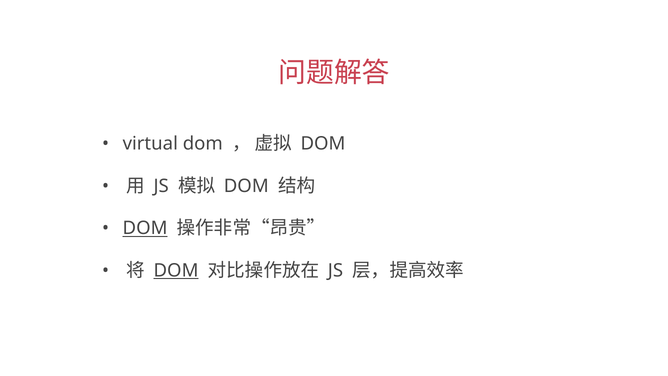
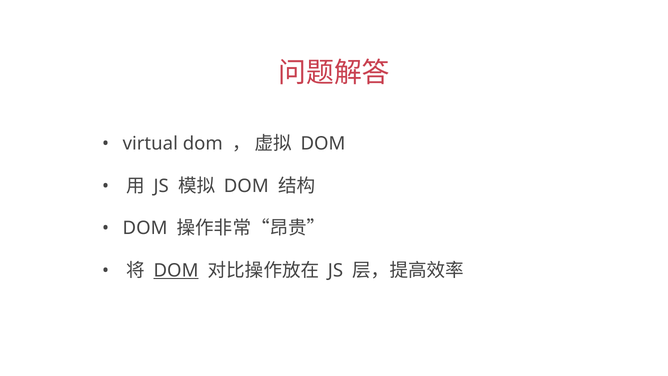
DOM underline: present -> none (145, 228)
